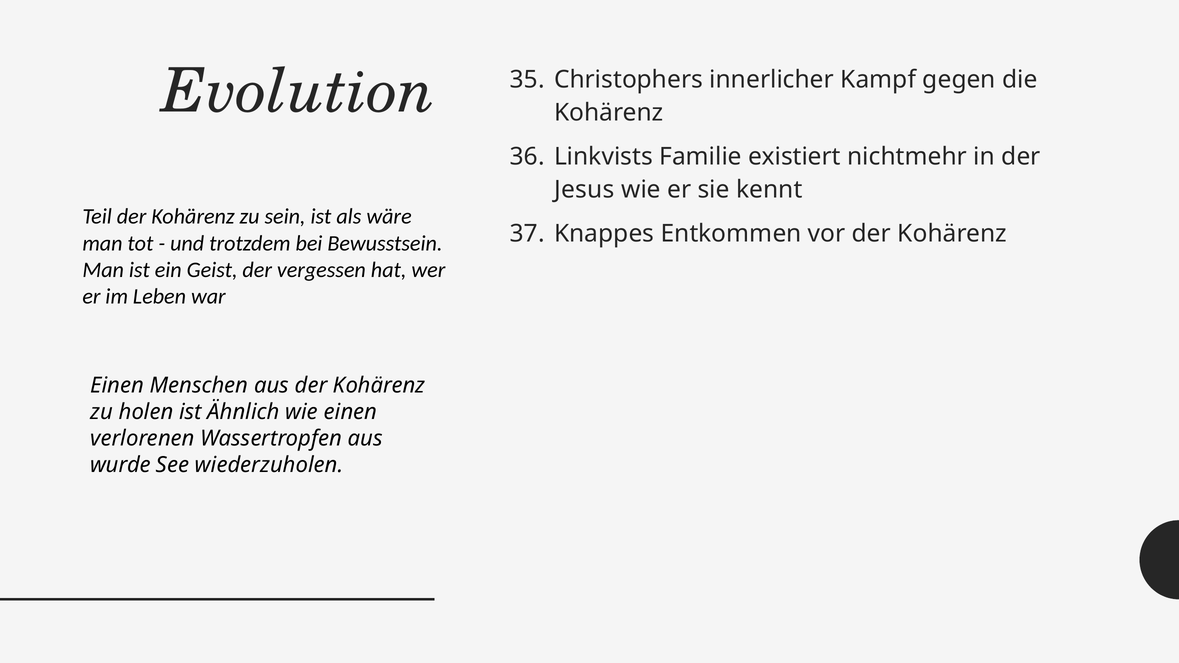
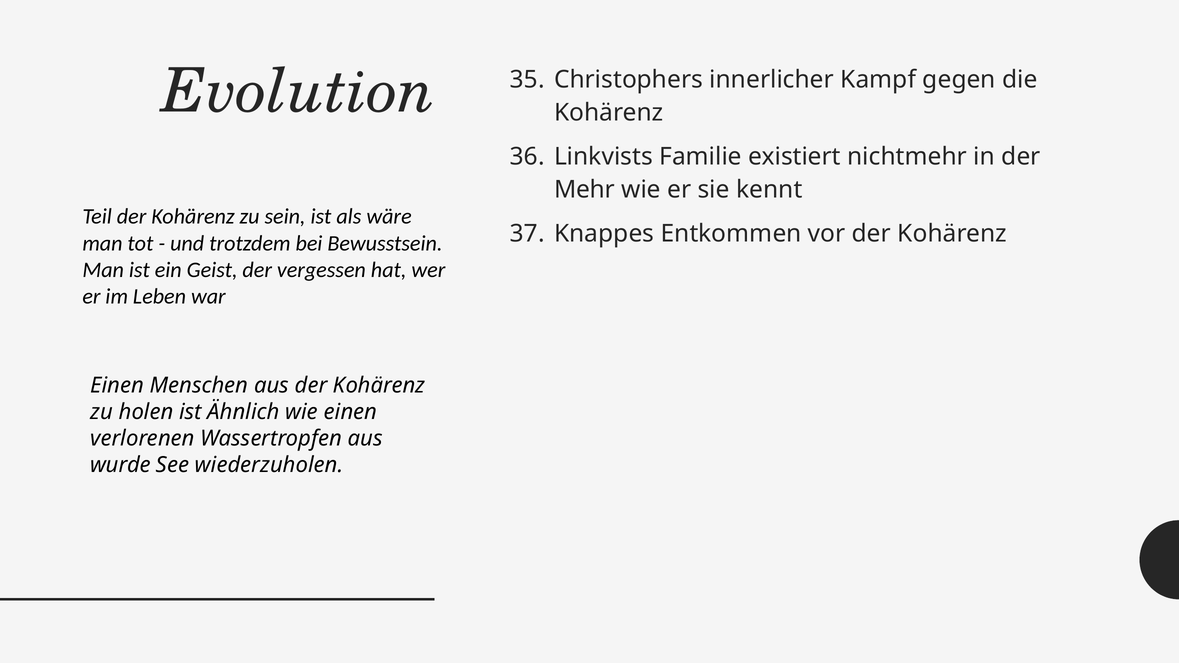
Jesus: Jesus -> Mehr (585, 190)
